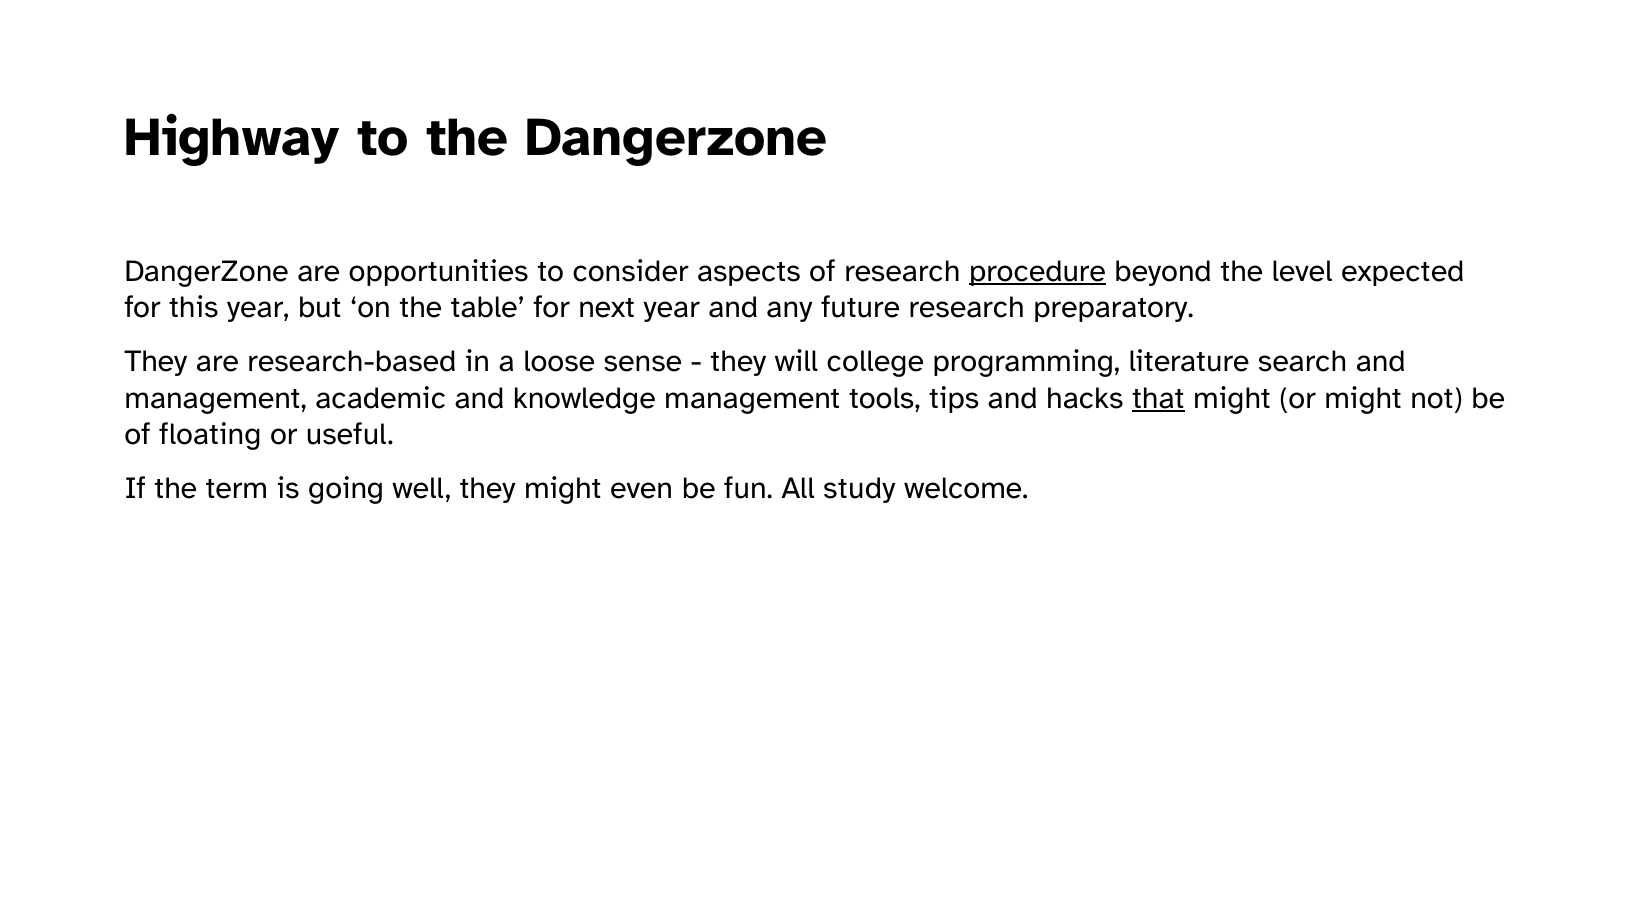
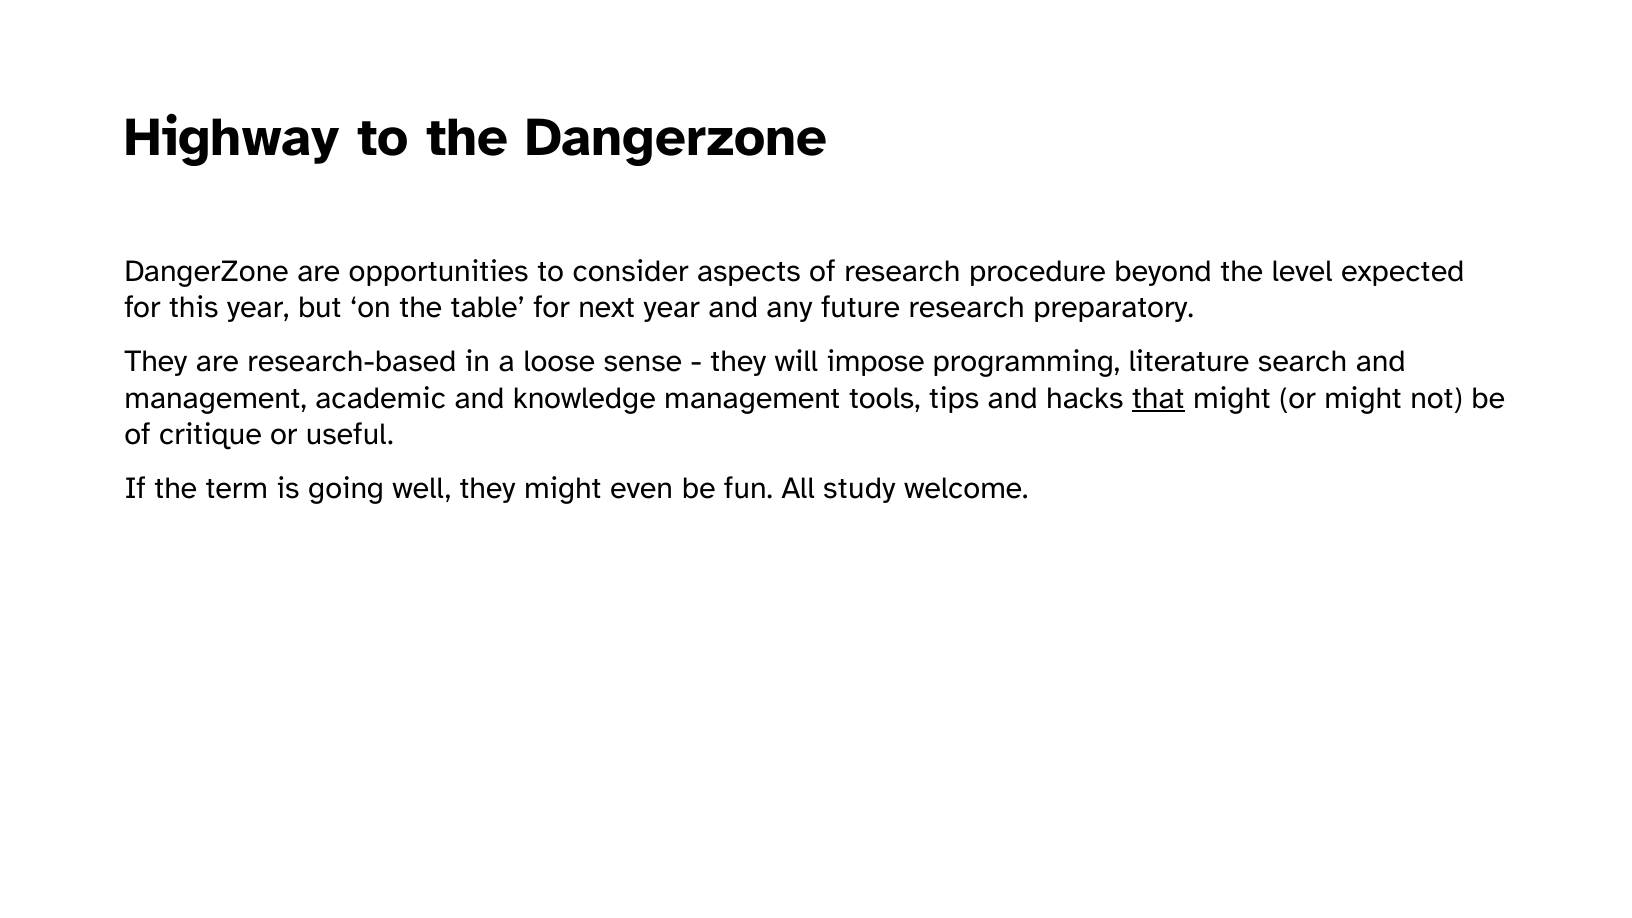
procedure underline: present -> none (1037, 271)
college: college -> impose (876, 361)
floating: floating -> critique (211, 435)
